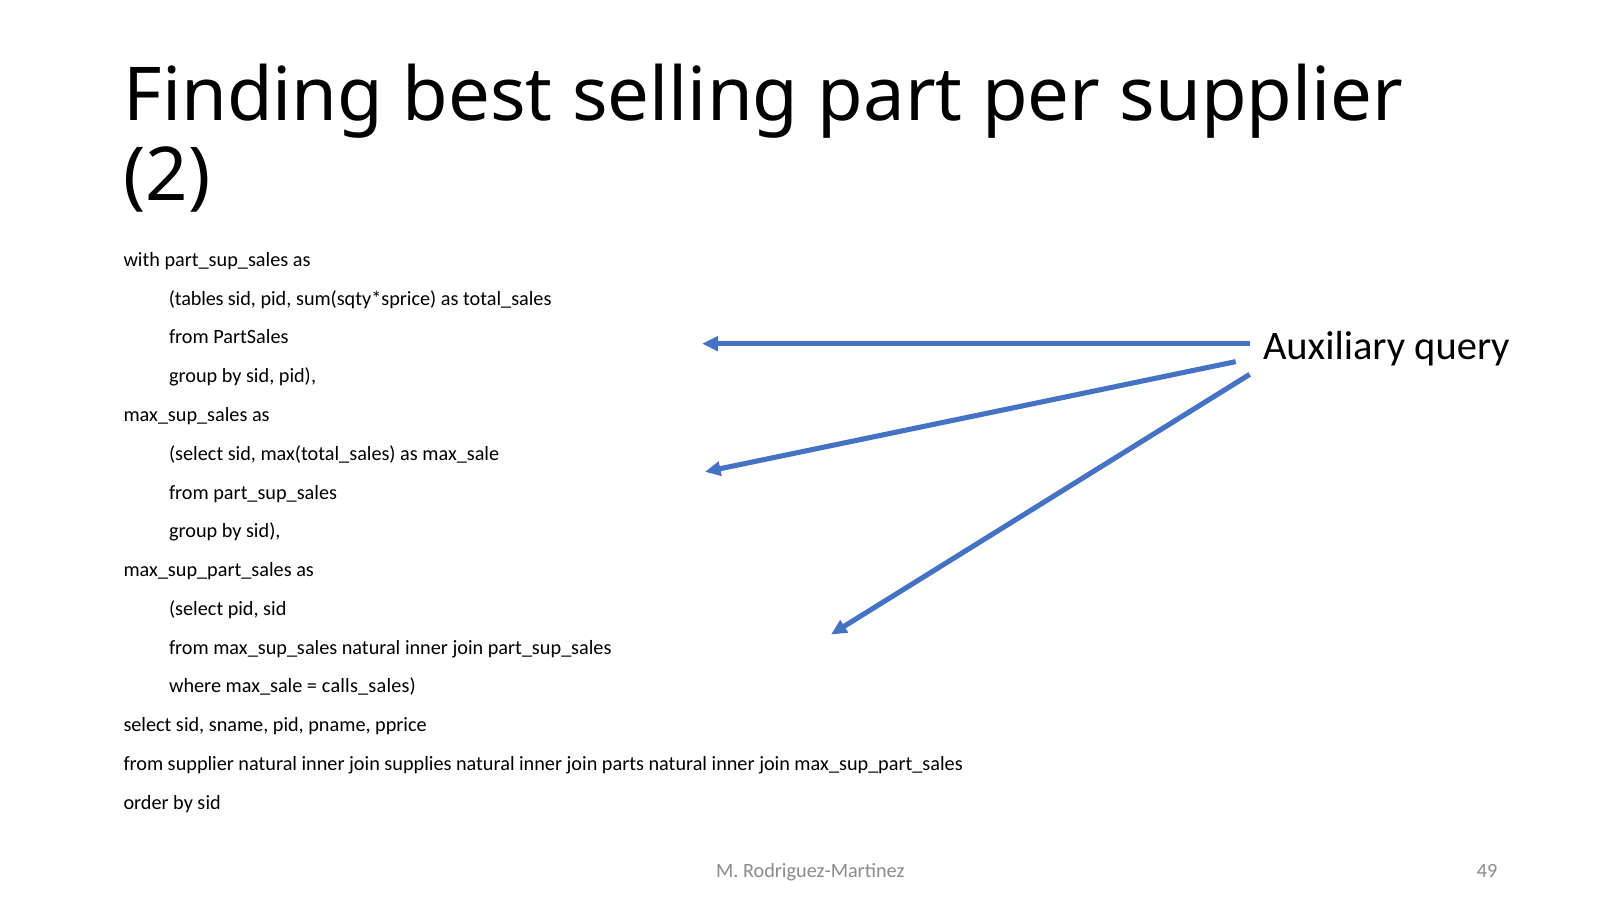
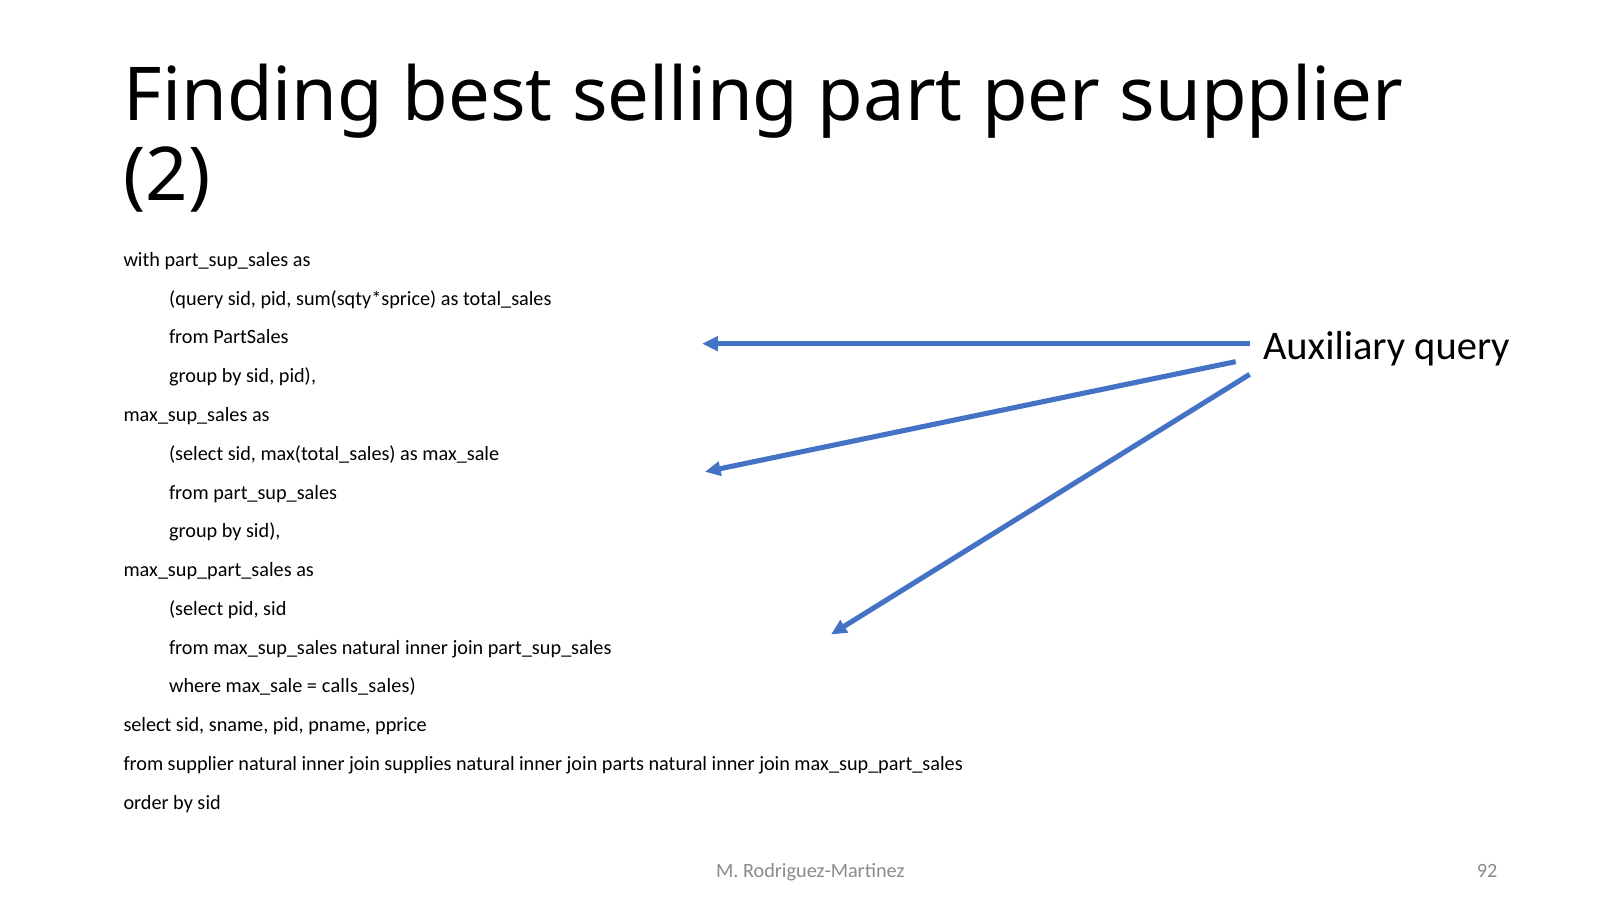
tables: tables -> query (196, 298)
49: 49 -> 92 (1487, 871)
